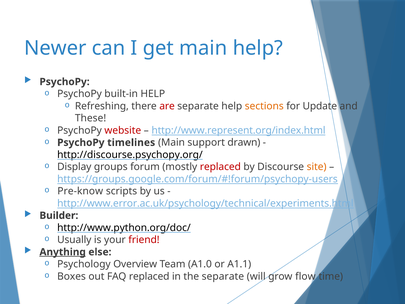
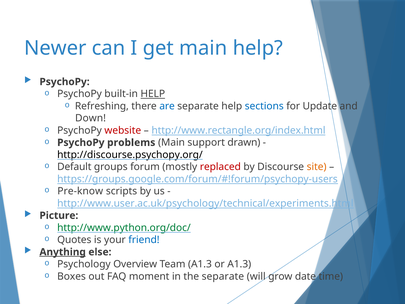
HELP underline: none -> present (153, 94)
are colour: red -> blue (167, 106)
sections colour: orange -> blue (264, 106)
These: These -> Down (91, 118)
http://www.represent.org/index.html: http://www.represent.org/index.html -> http://www.rectangle.org/index.html (238, 130)
timelines: timelines -> problems (131, 142)
Display: Display -> Default (74, 167)
http://www.error.ac.uk/psychology/technical/experiments.html: http://www.error.ac.uk/psychology/technical/experiments.html -> http://www.user.ac.uk/psychology/technical/experiments.html (205, 203)
Builder: Builder -> Picture (59, 215)
http://www.python.org/doc/ colour: black -> green (124, 228)
Usually: Usually -> Quotes (74, 240)
friend colour: red -> blue (144, 240)
Team A1.0: A1.0 -> A1.3 (200, 264)
or A1.1: A1.1 -> A1.3 (239, 264)
FAQ replaced: replaced -> moment (149, 276)
flow: flow -> date (306, 276)
